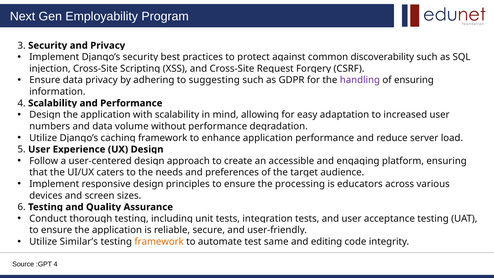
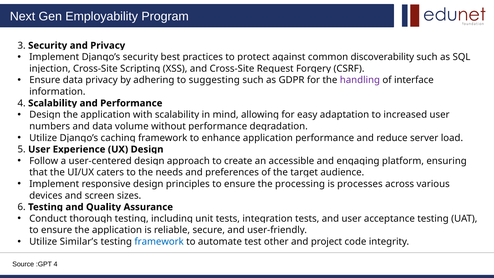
of ensuring: ensuring -> interface (414, 80)
educators: educators -> processes (360, 184)
framework colour: orange -> blue (159, 242)
same: same -> other (276, 242)
editing: editing -> project (327, 242)
